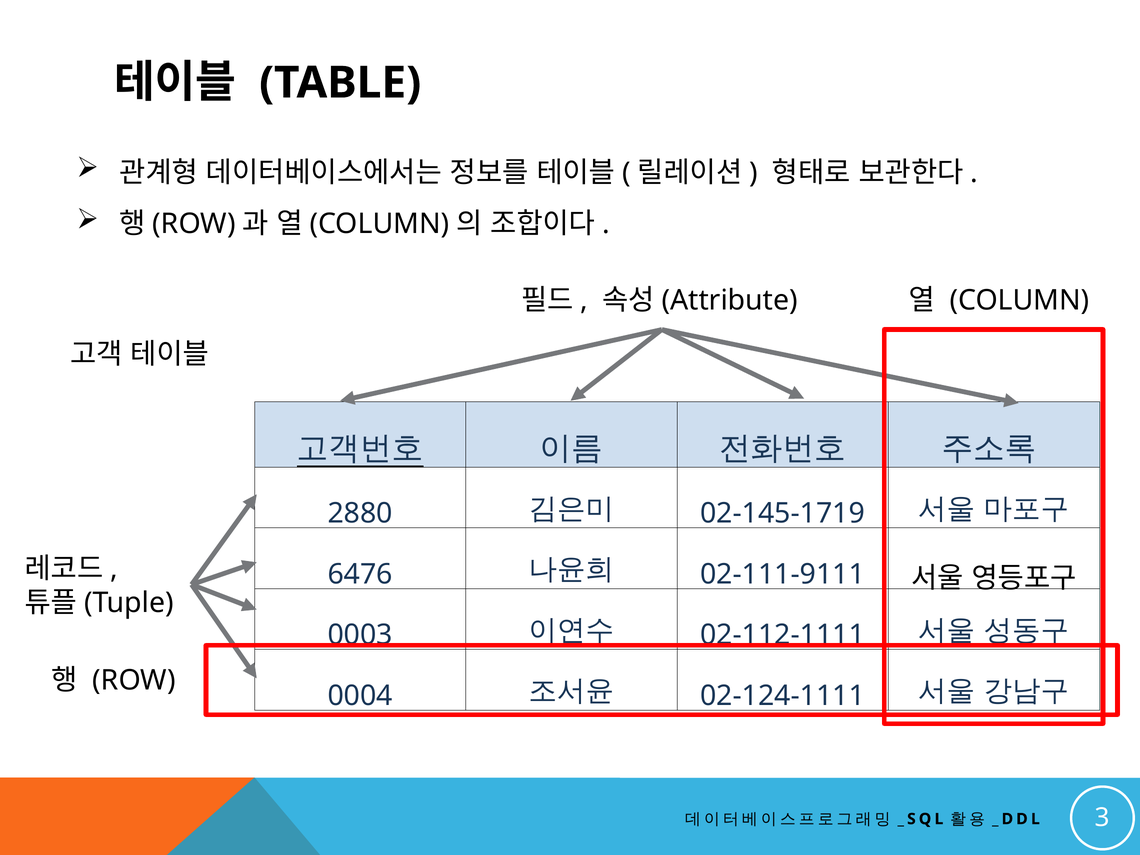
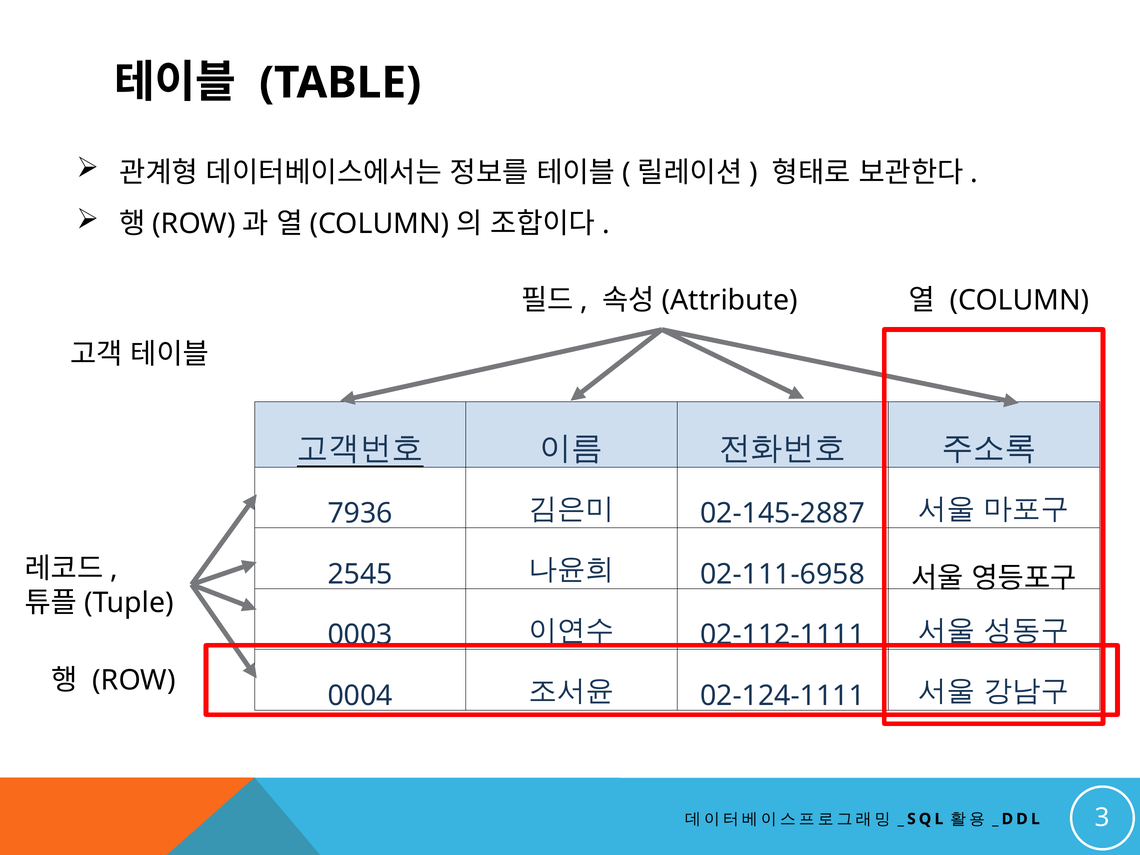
2880: 2880 -> 7936 (360, 513)
02-145-1719: 02-145-1719 -> 02-145-2887 (783, 513)
6476: 6476 -> 2545 (360, 574)
02-111-9111: 02-111-9111 -> 02-111-6958 (783, 574)
